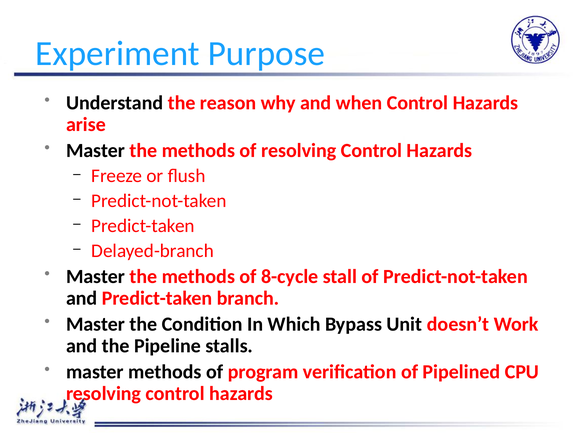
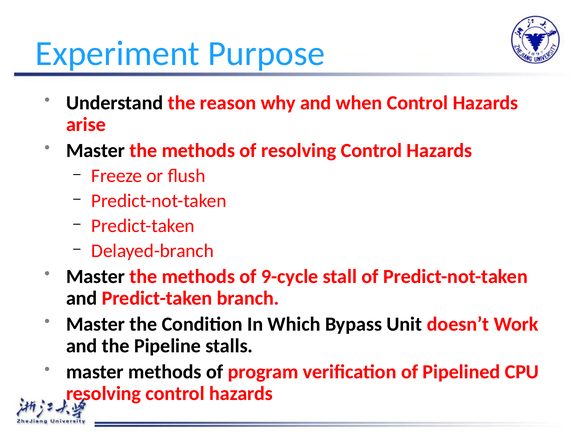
8-cycle: 8-cycle -> 9-cycle (290, 276)
